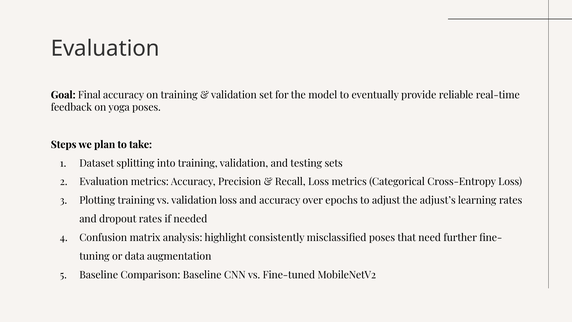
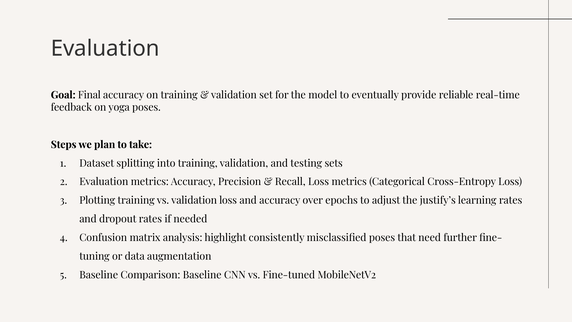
adjust’s: adjust’s -> justify’s (438, 200)
